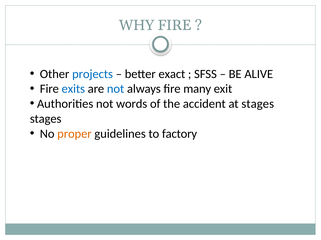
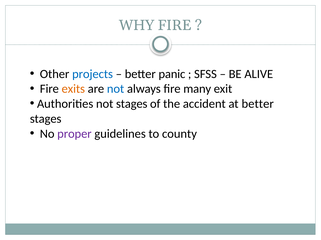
exact: exact -> panic (172, 74)
exits colour: blue -> orange (73, 89)
not words: words -> stages (132, 104)
at stages: stages -> better (258, 104)
proper colour: orange -> purple (74, 134)
factory: factory -> county (179, 134)
